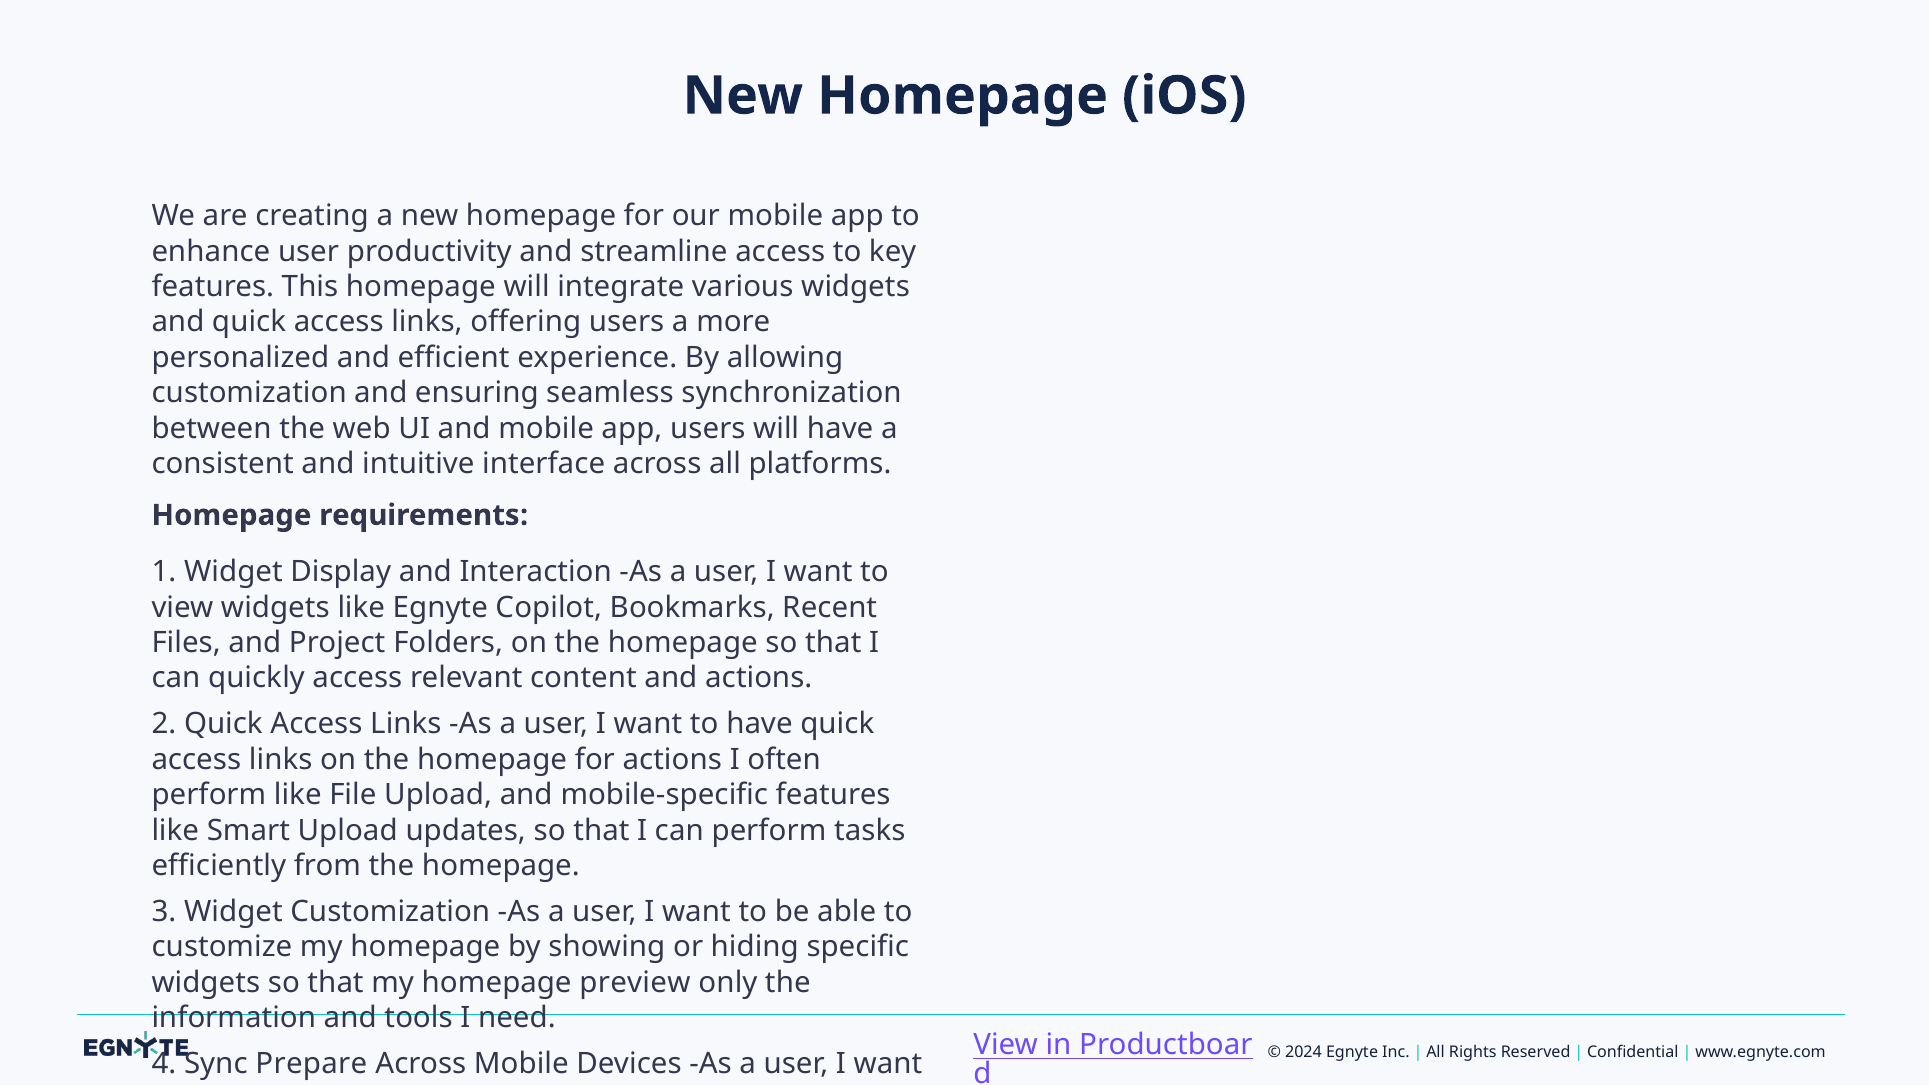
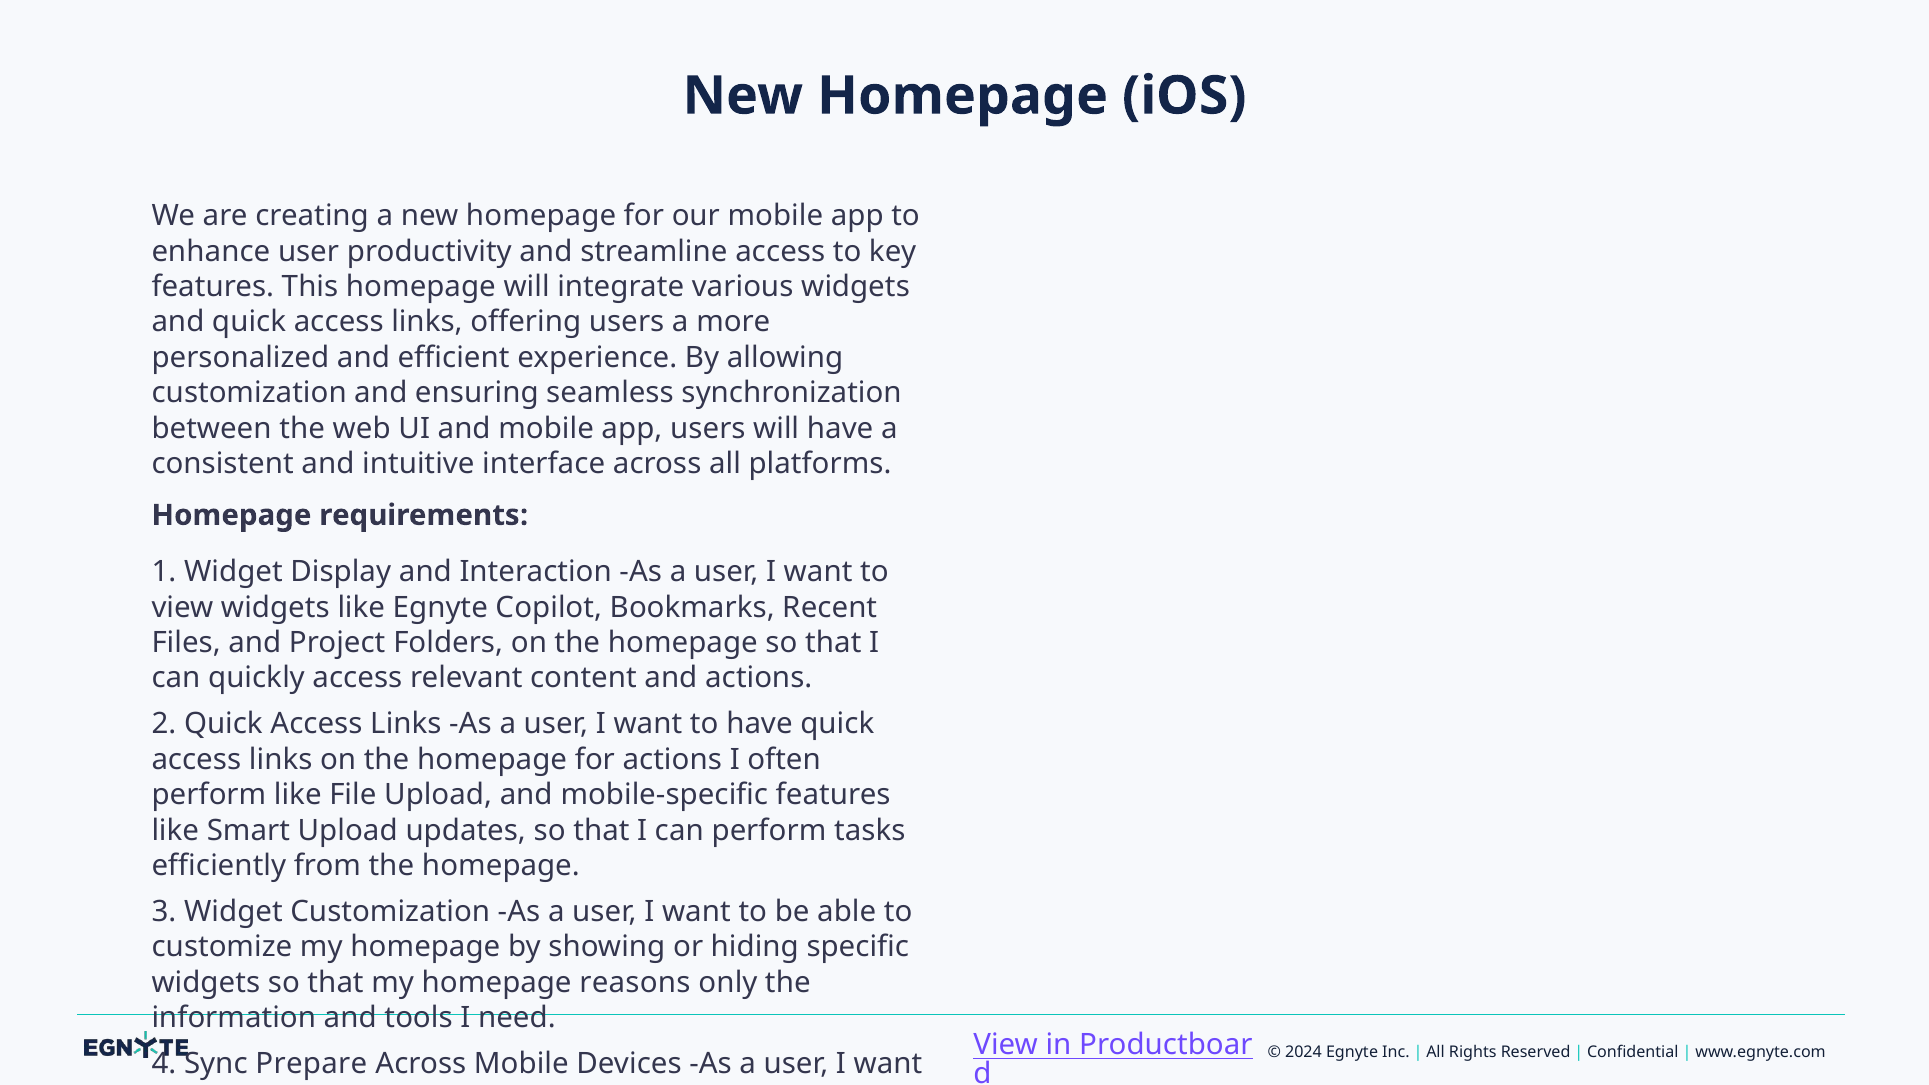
preview: preview -> reasons (635, 983)
